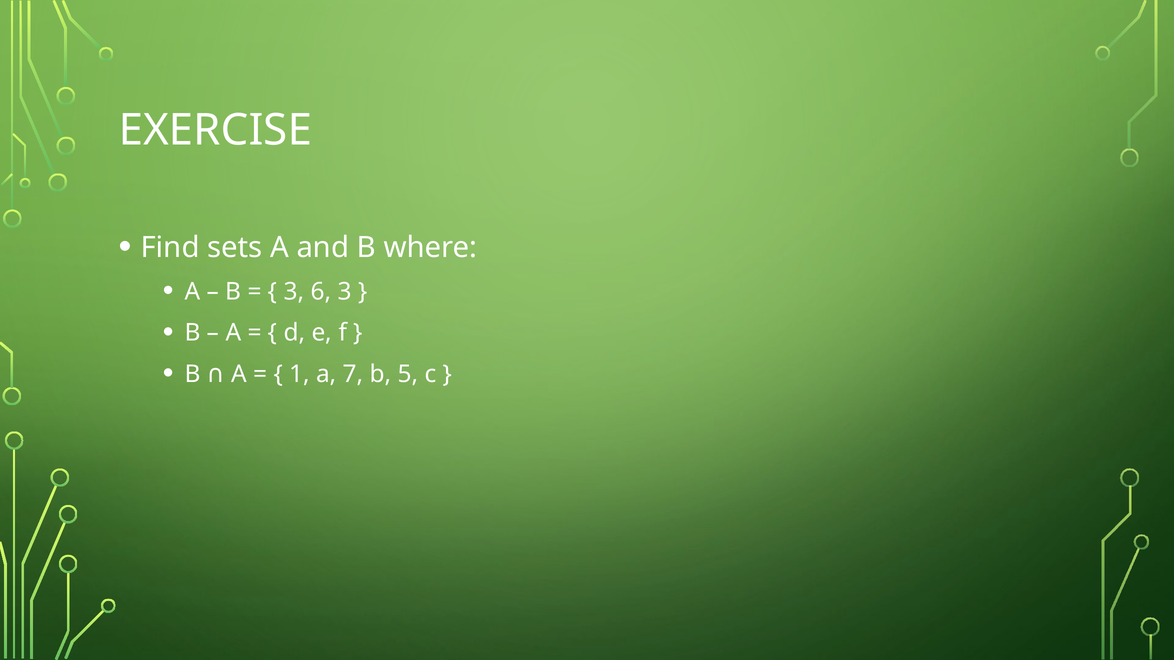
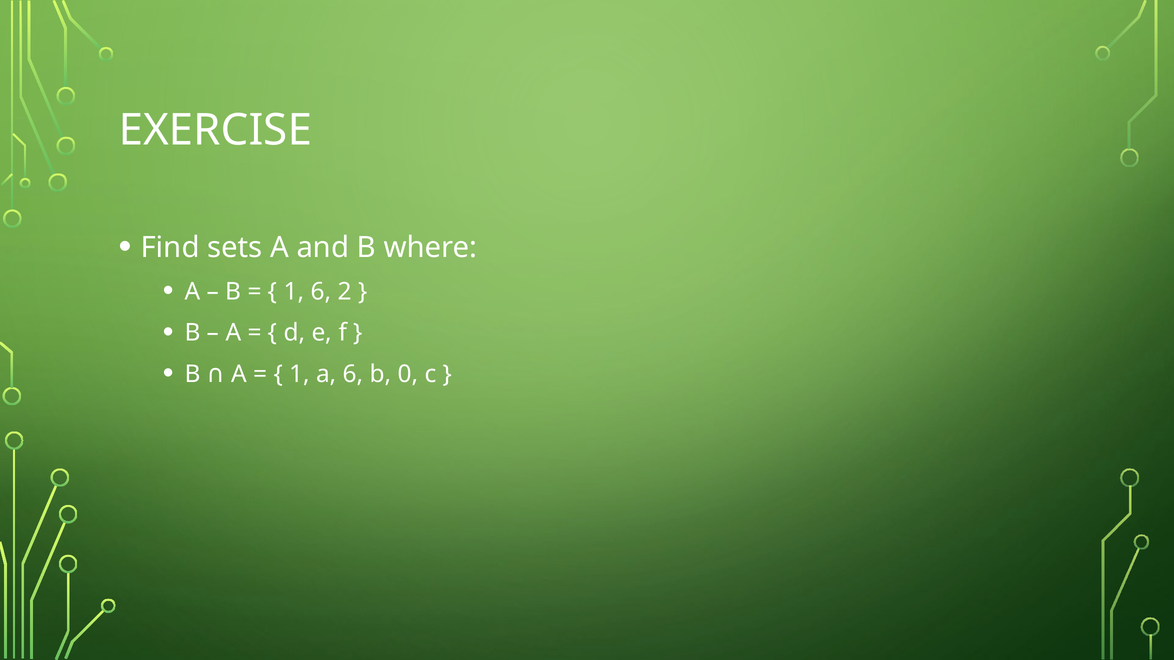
3: 3 -> 1 (294, 292)
6 3: 3 -> 2 (345, 292)
a 7: 7 -> 6 (353, 374)
5: 5 -> 0 (408, 374)
